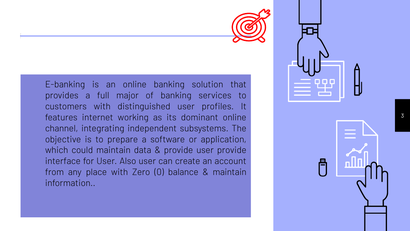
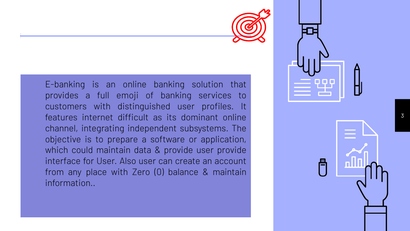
major: major -> emoji (127, 95)
working: working -> difficult (133, 117)
